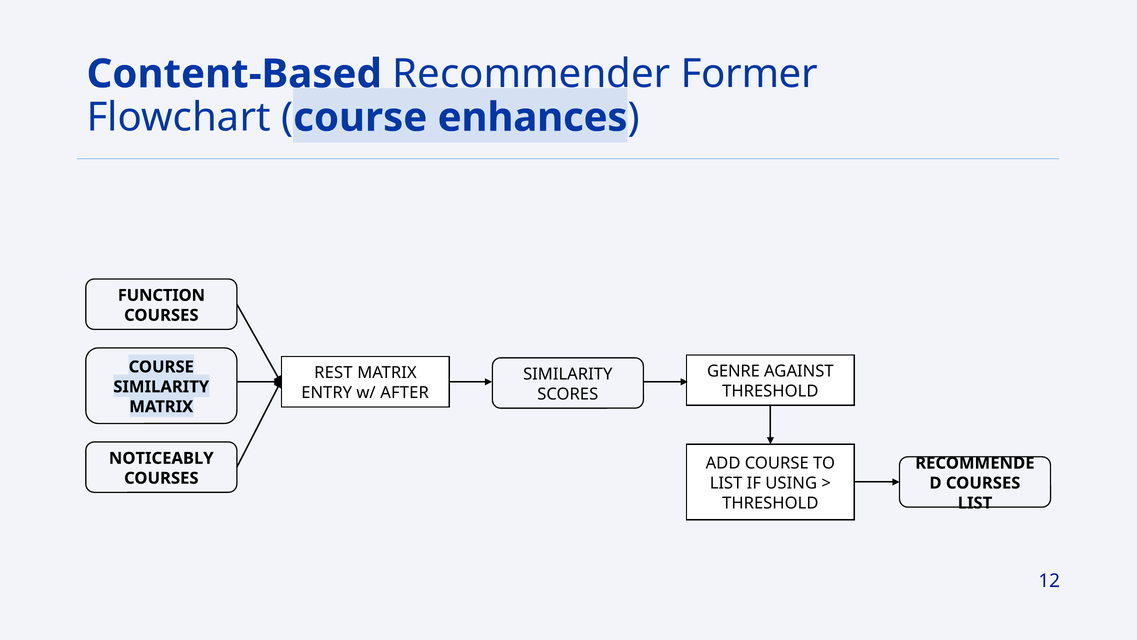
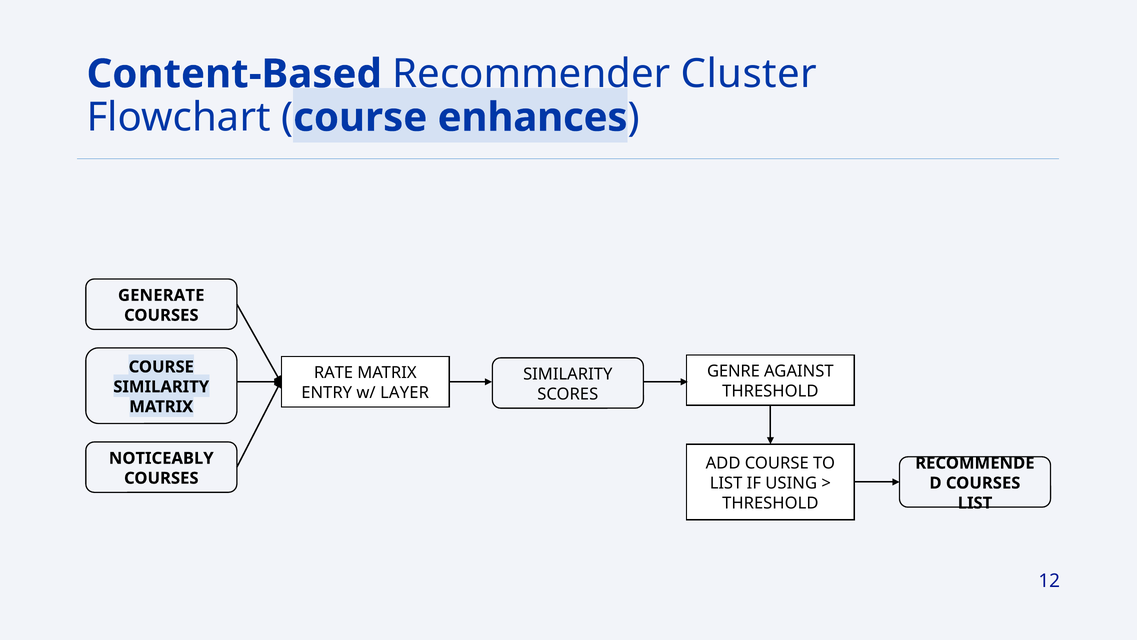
Former: Former -> Cluster (749, 74)
FUNCTION: FUNCTION -> GENERATE (161, 295)
REST: REST -> RATE (333, 373)
AFTER: AFTER -> LAYER (405, 393)
